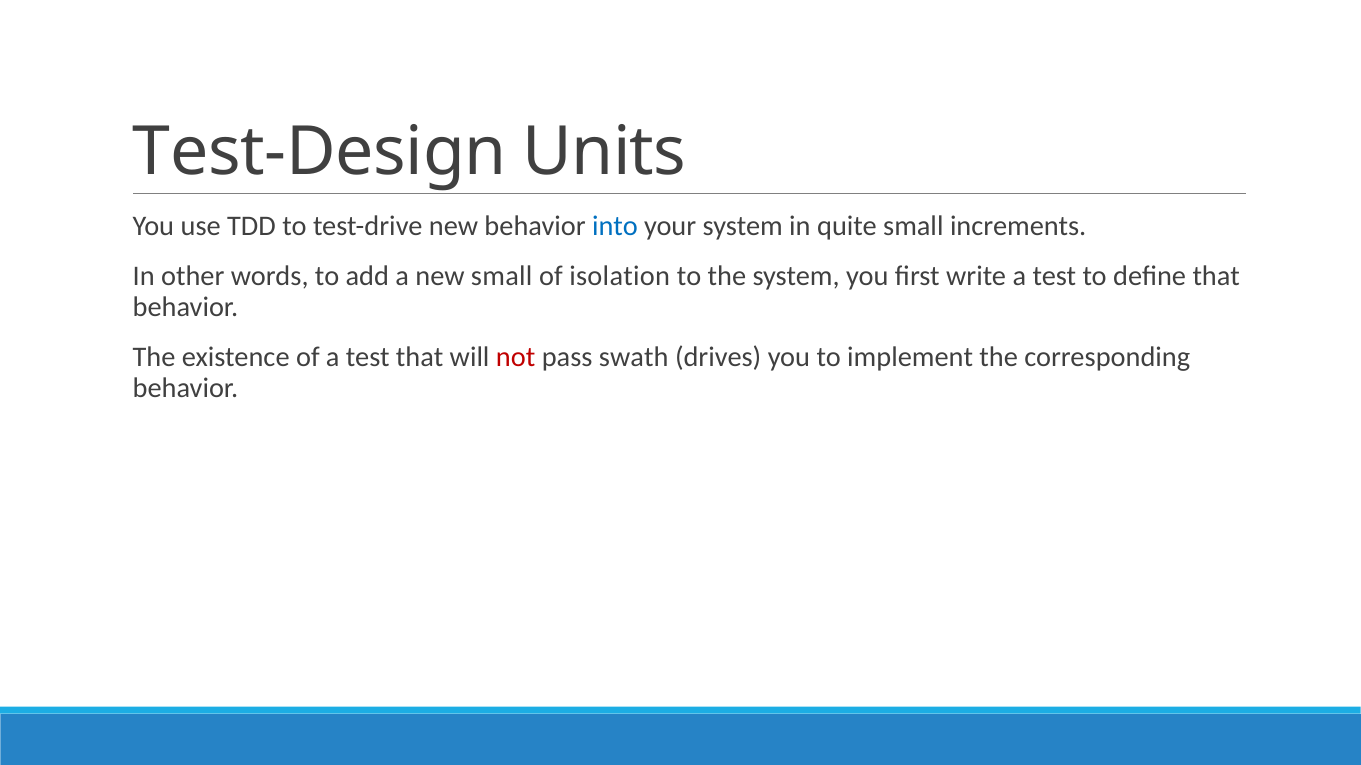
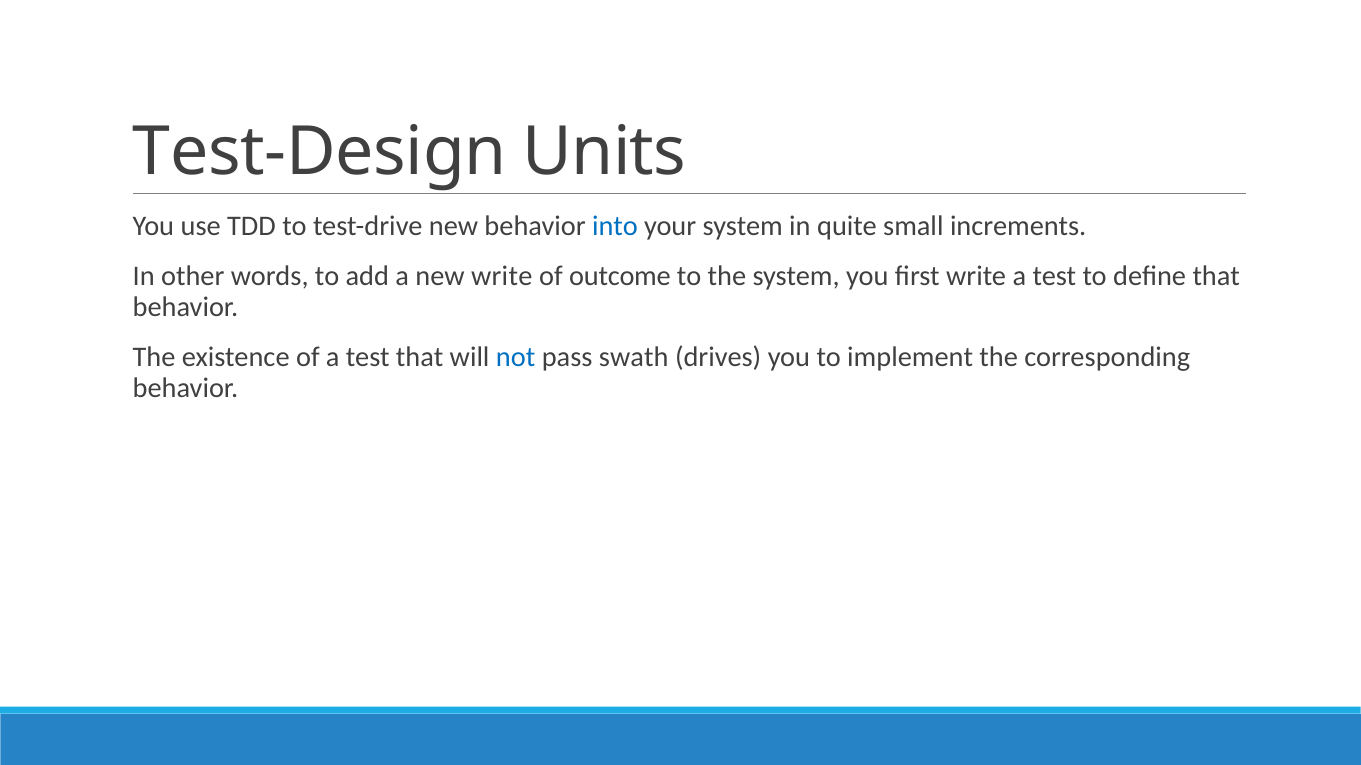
new small: small -> write (502, 277)
isolation: isolation -> outcome (620, 277)
not colour: red -> blue (516, 358)
